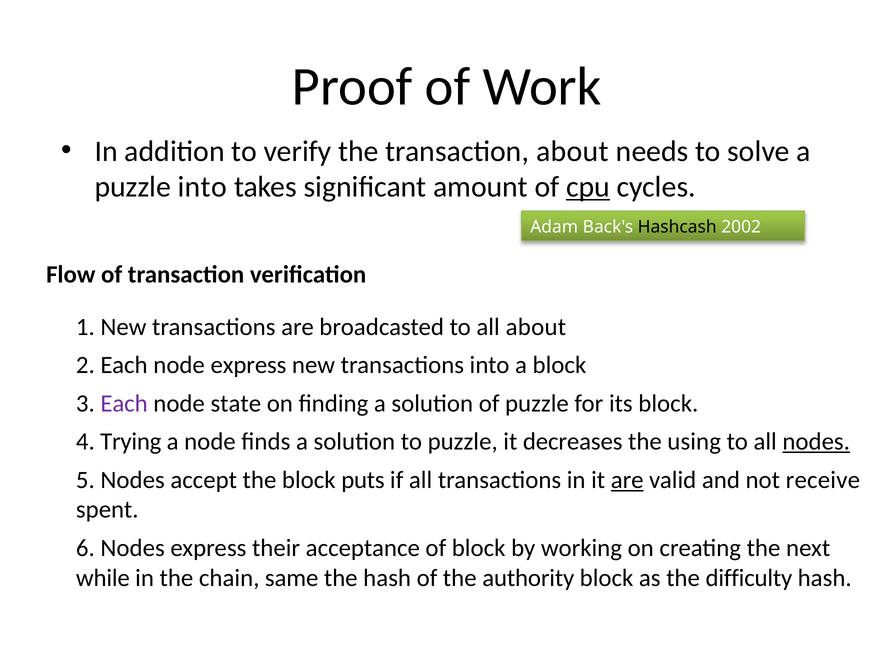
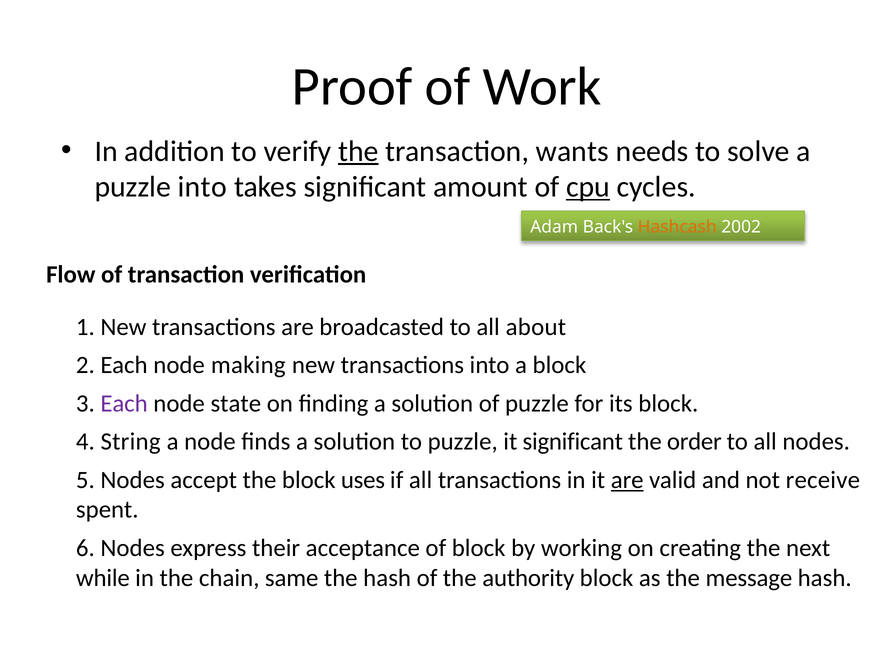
the underline: none -> present (358, 151)
transaction about: about -> wants (572, 151)
Hashcash colour: black -> orange (677, 227)
node express: express -> making (248, 365)
Trying: Trying -> String (131, 441)
it decreases: decreases -> significant (573, 441)
using: using -> order (694, 441)
nodes underline: present -> none (816, 441)
puts: puts -> uses (363, 480)
difficulty: difficulty -> message (749, 578)
